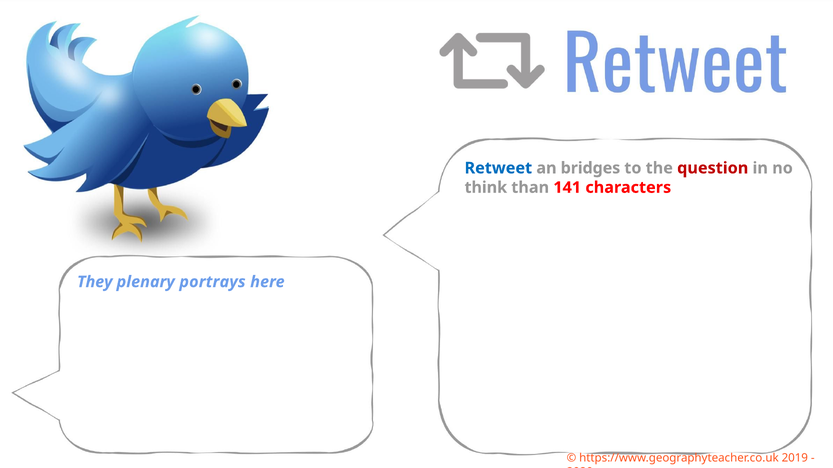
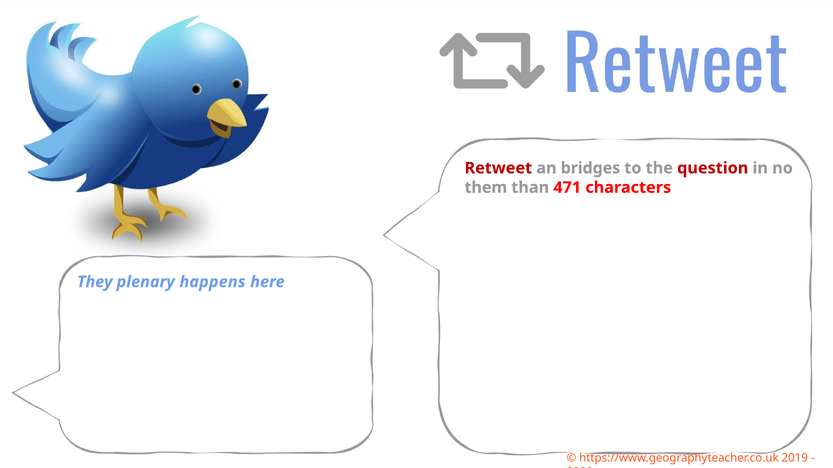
Retweet colour: blue -> red (498, 168)
think: think -> them (486, 188)
141: 141 -> 471 (567, 188)
portrays: portrays -> happens (212, 282)
